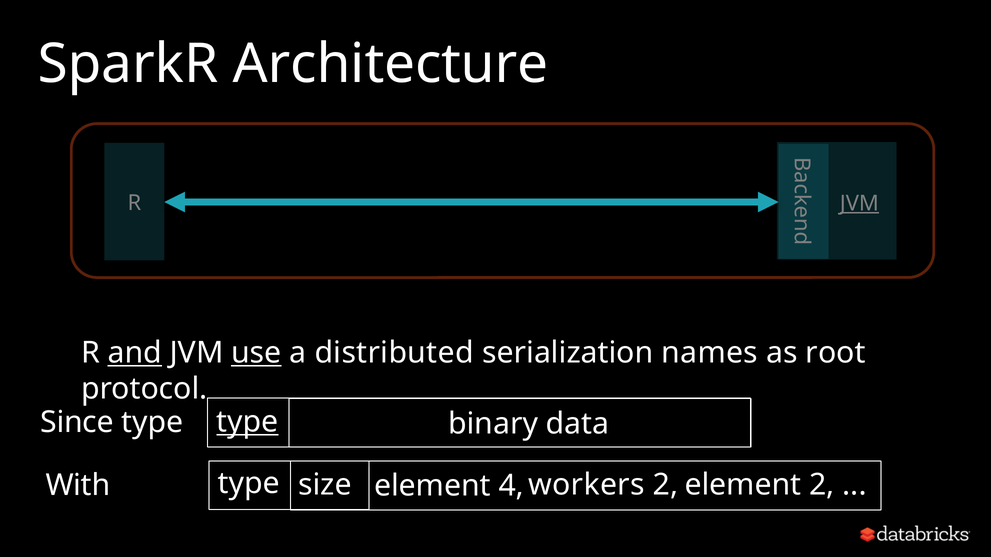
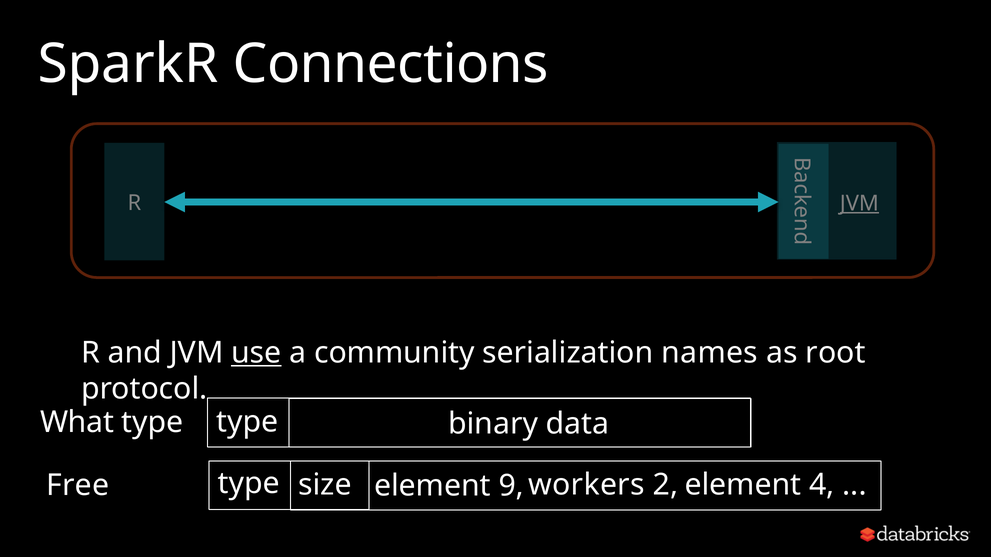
Architecture: Architecture -> Connections (391, 64)
and underline: present -> none (135, 353)
distributed: distributed -> community (394, 353)
Since: Since -> What (77, 423)
type underline: present -> none (247, 422)
2: 2 -> 4 (822, 485)
With: With -> Free (78, 485)
4: 4 -> 9 (511, 486)
